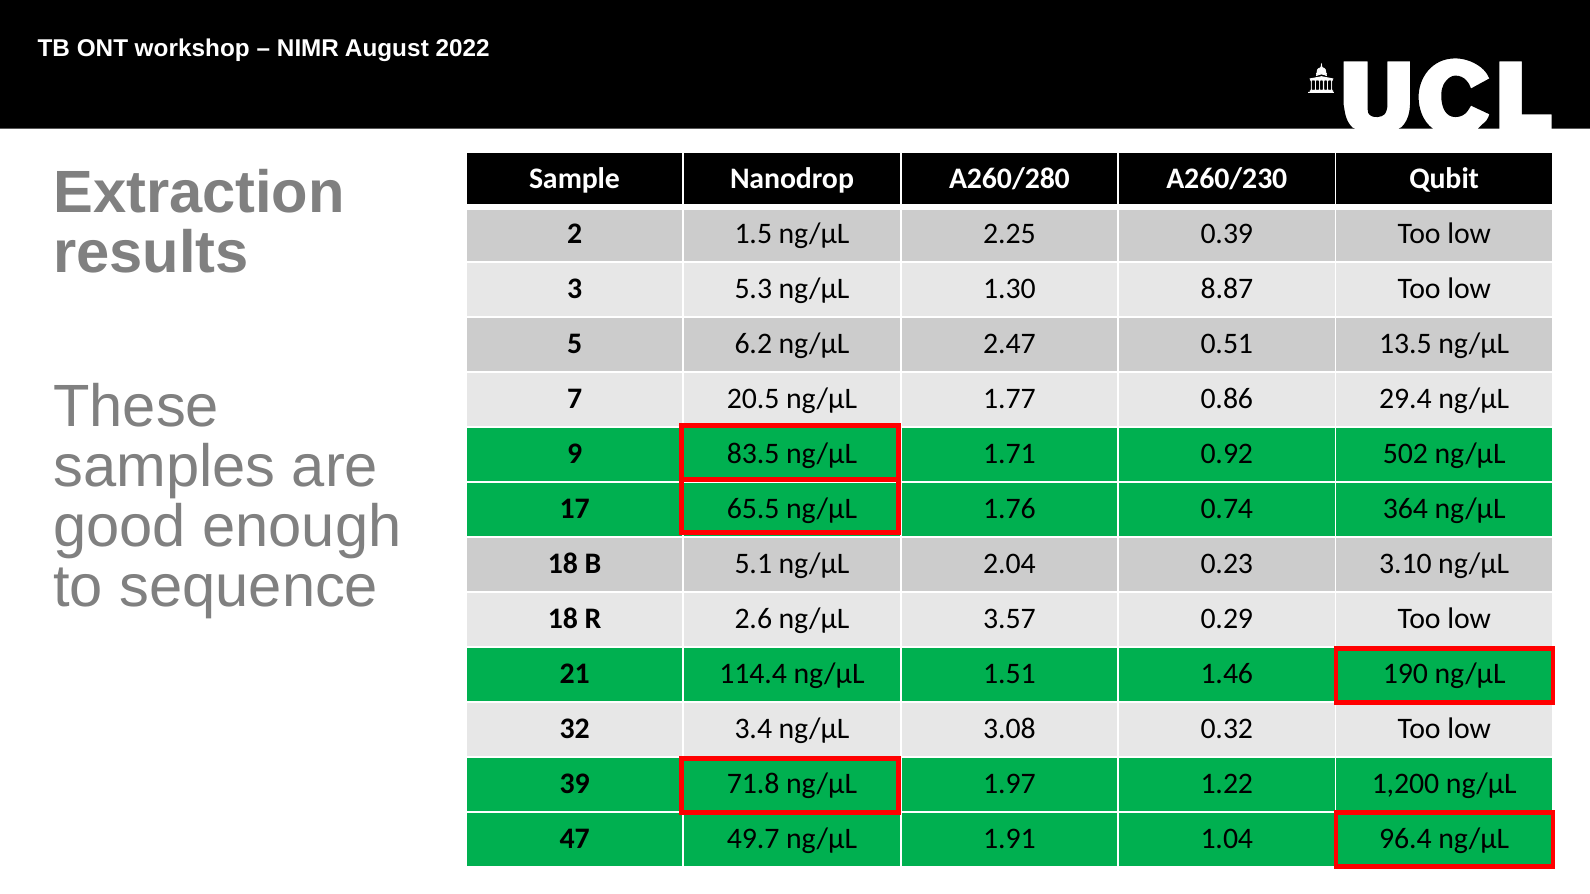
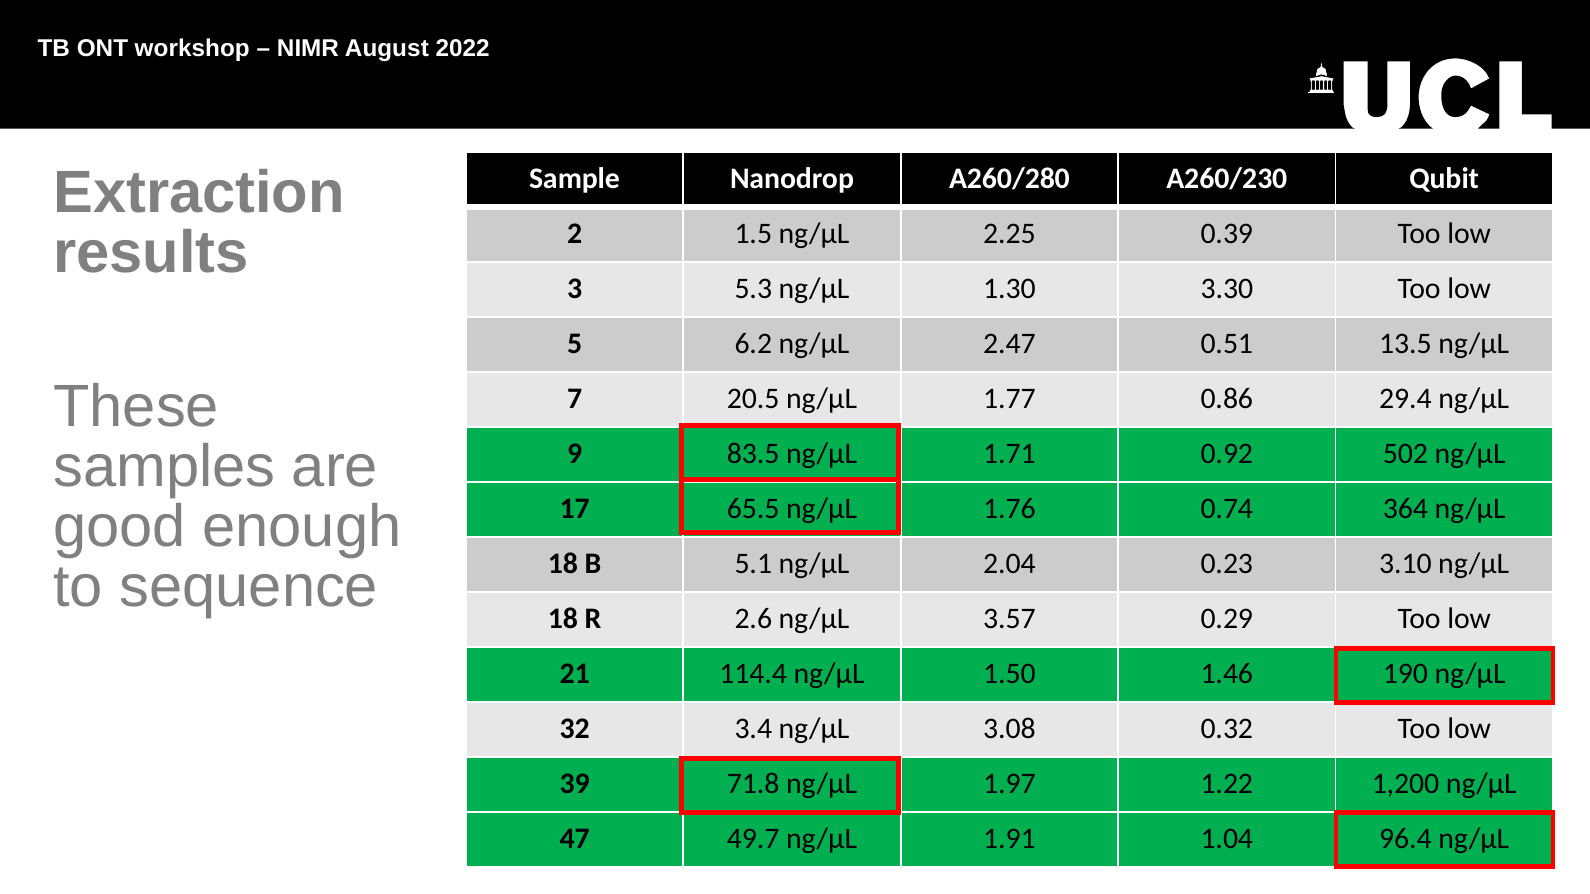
8.87: 8.87 -> 3.30 (1227, 289)
1.51: 1.51 -> 1.50 (1009, 674)
